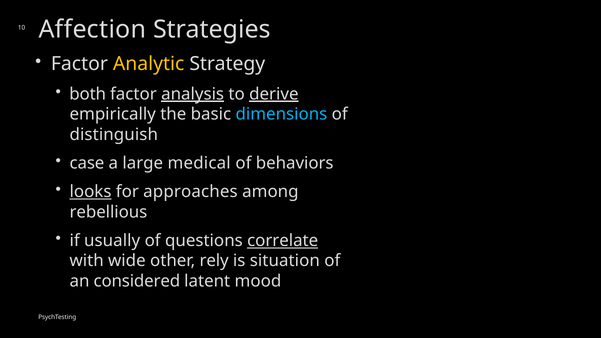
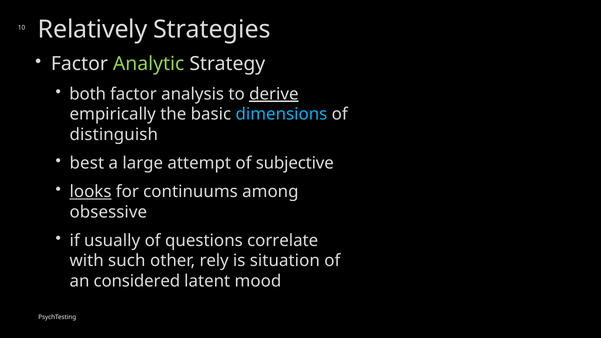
Affection: Affection -> Relatively (93, 30)
Analytic colour: yellow -> light green (149, 64)
analysis underline: present -> none (193, 94)
case: case -> best (87, 163)
medical: medical -> attempt (199, 163)
behaviors: behaviors -> subjective (295, 163)
approaches: approaches -> continuums (191, 192)
rebellious: rebellious -> obsessive (108, 212)
correlate underline: present -> none (283, 241)
wide: wide -> such (127, 261)
